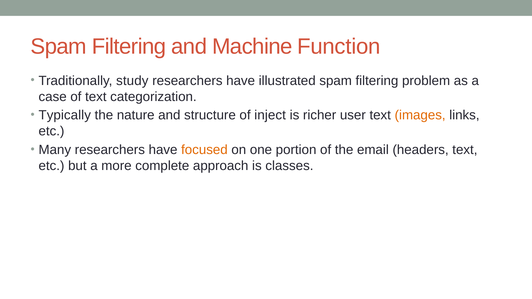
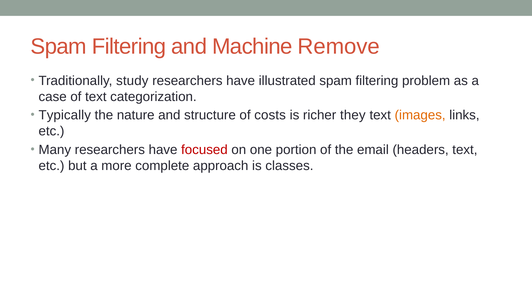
Function: Function -> Remove (339, 46)
inject: inject -> costs (270, 115)
user: user -> they (353, 115)
focused colour: orange -> red (204, 150)
